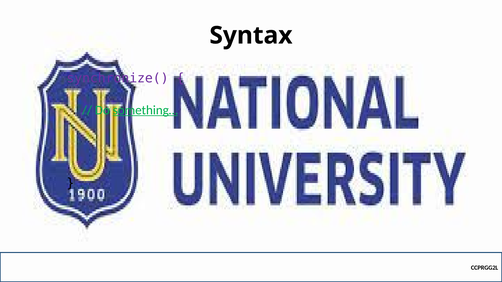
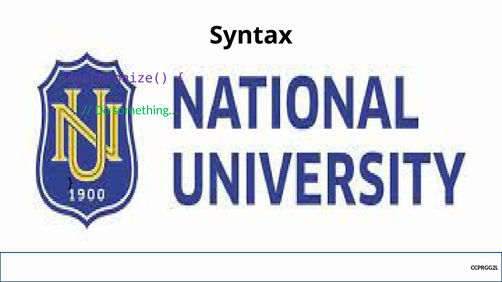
something… underline: present -> none (145, 110)
